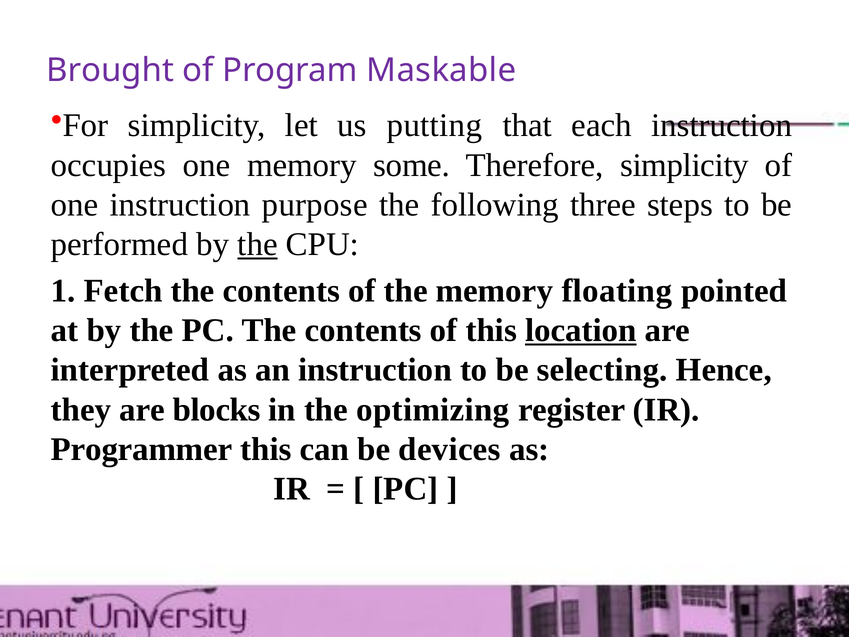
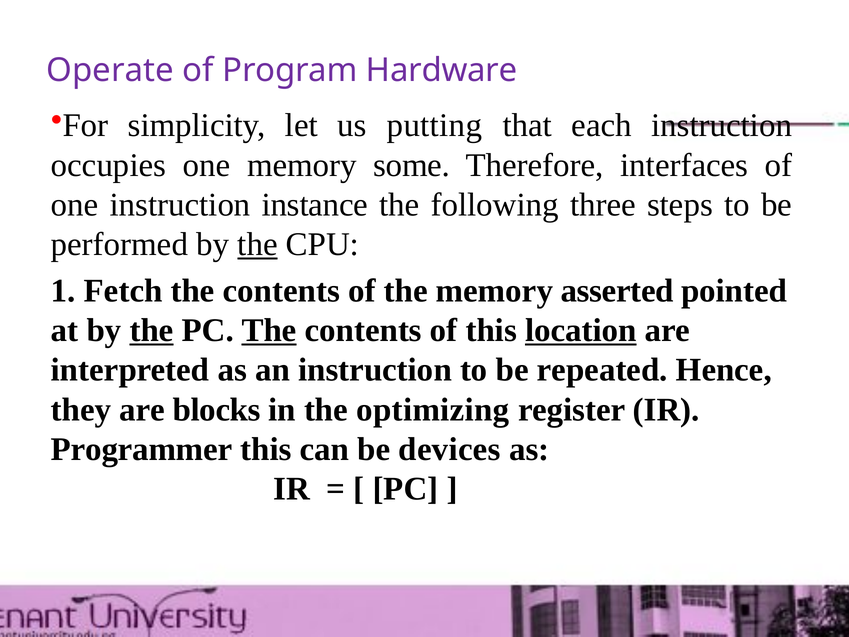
Brought: Brought -> Operate (110, 70)
Maskable: Maskable -> Hardware (442, 70)
Therefore simplicity: simplicity -> interfaces (684, 165)
purpose: purpose -> instance (315, 205)
floating: floating -> asserted (617, 291)
the underline: none -> present (152, 330)
The underline: none -> present (269, 330)
selecting: selecting -> repeated (602, 370)
